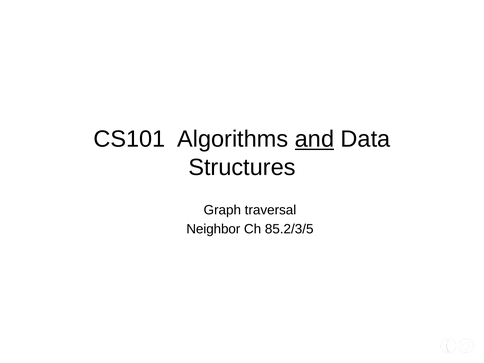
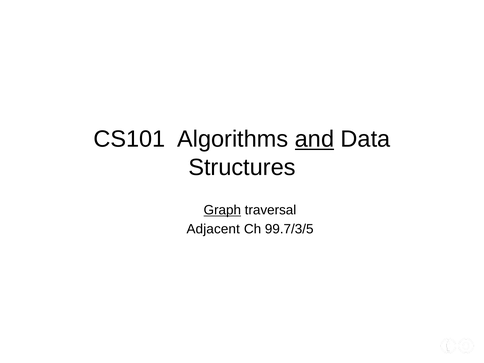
Graph underline: none -> present (222, 210)
Neighbor: Neighbor -> Adjacent (213, 229)
85.2/3/5: 85.2/3/5 -> 99.7/3/5 (289, 229)
